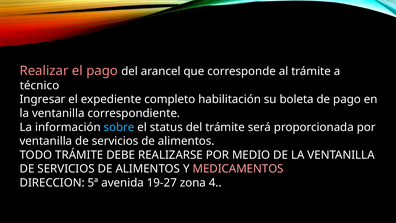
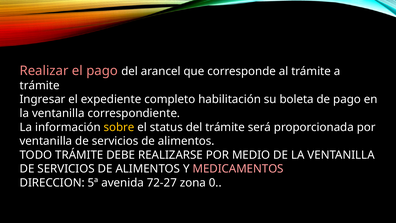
técnico: técnico -> trámite (40, 85)
sobre colour: light blue -> yellow (119, 127)
19-27: 19-27 -> 72-27 (162, 183)
4: 4 -> 0 (215, 183)
